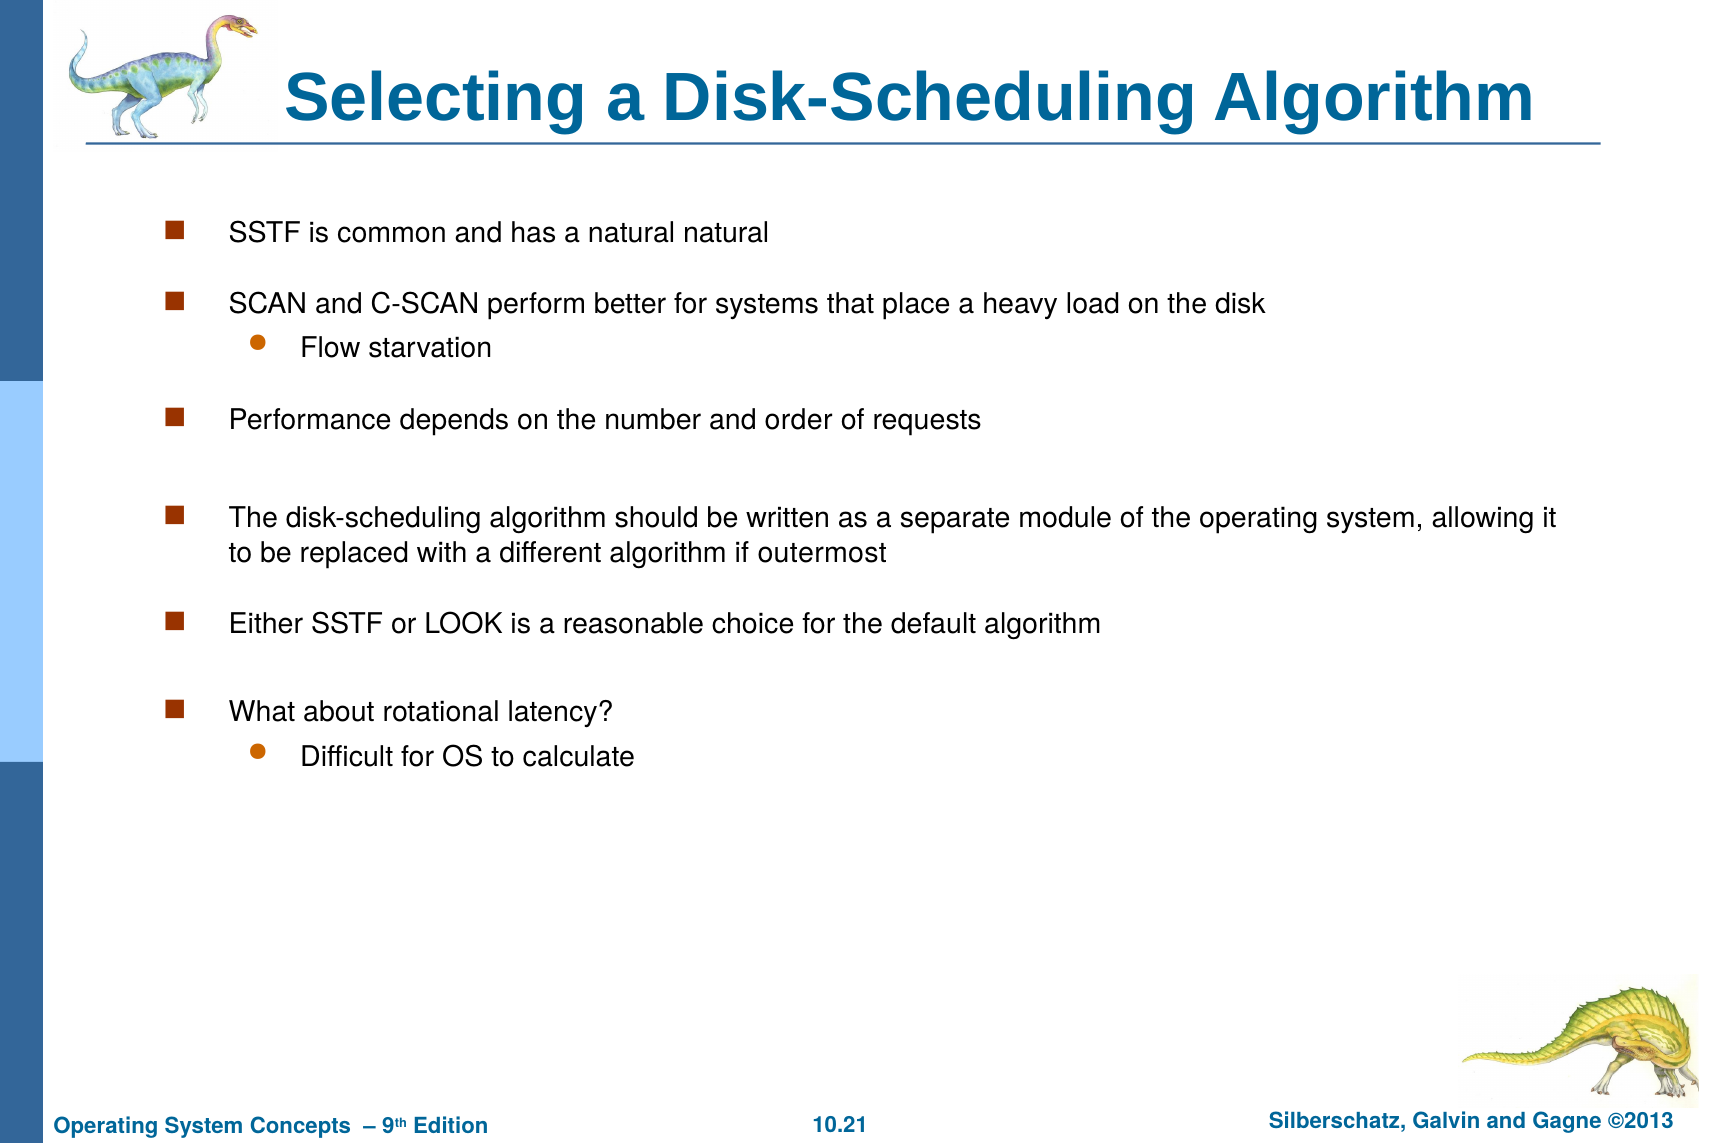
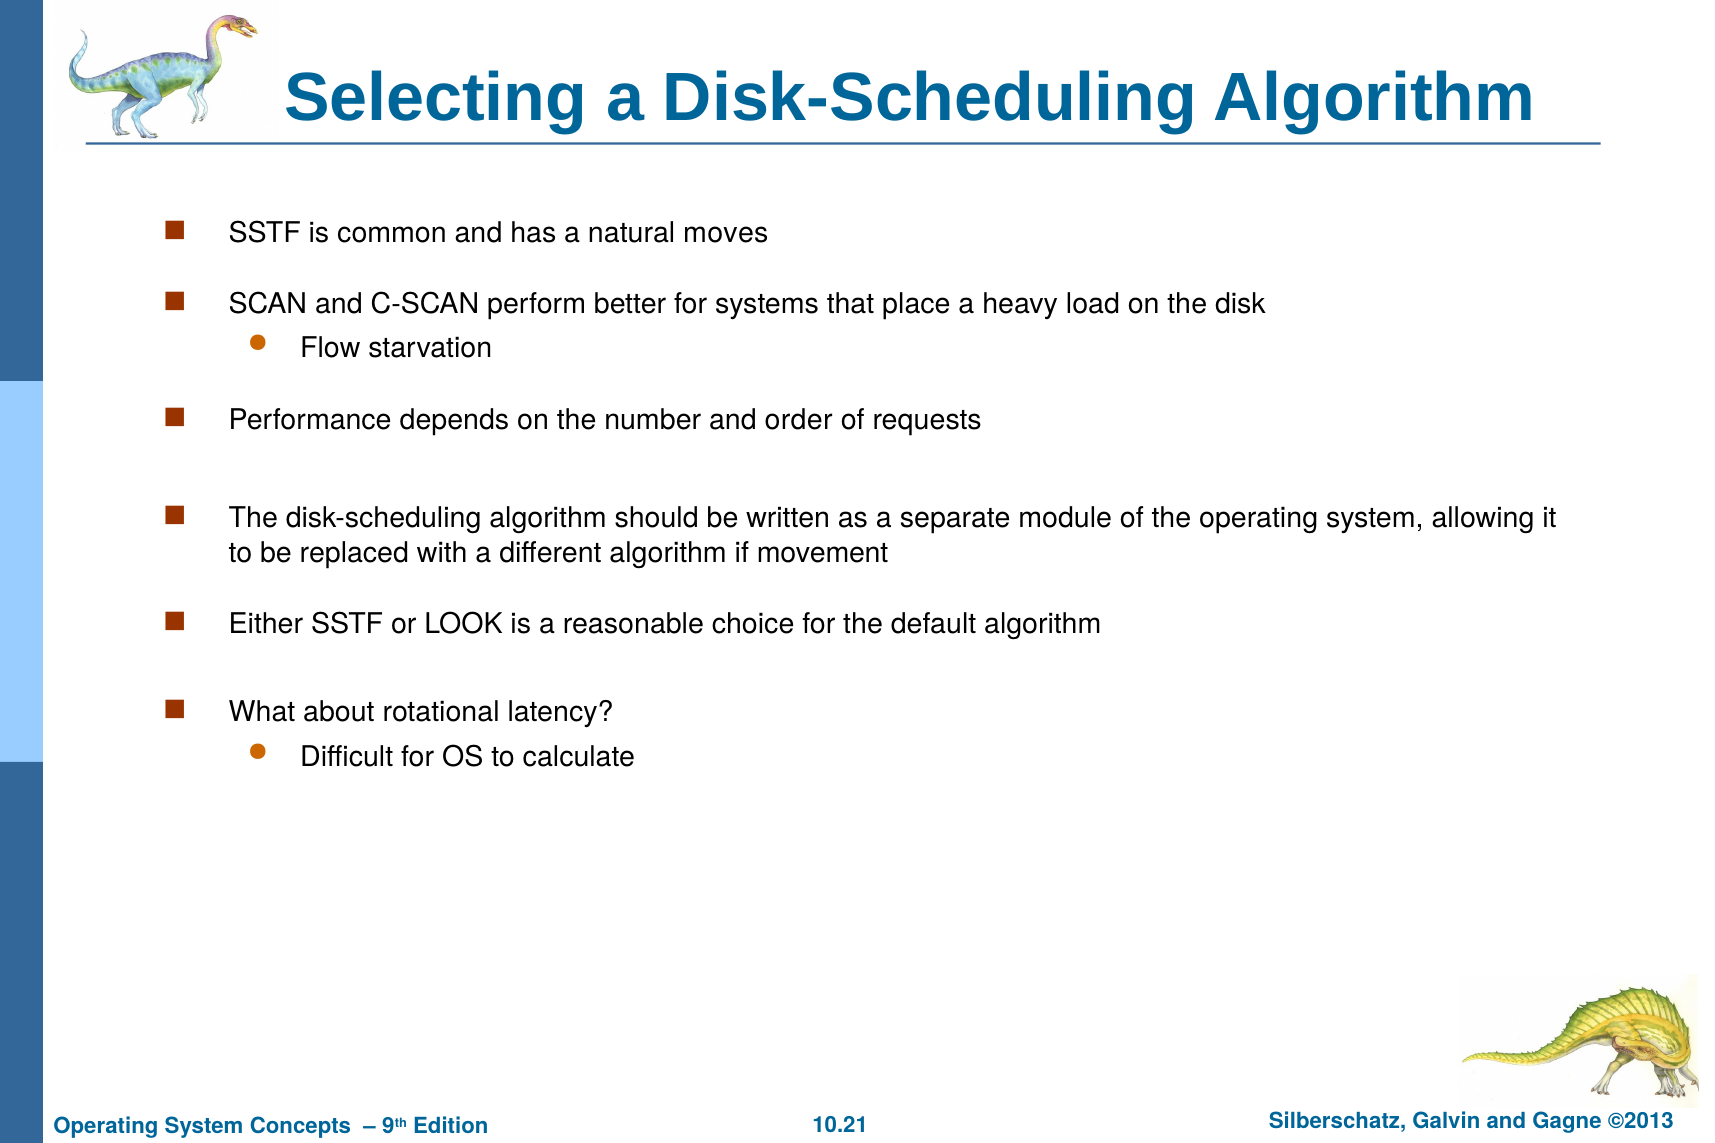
natural natural: natural -> moves (726, 233)
outermost: outermost -> movement (822, 553)
